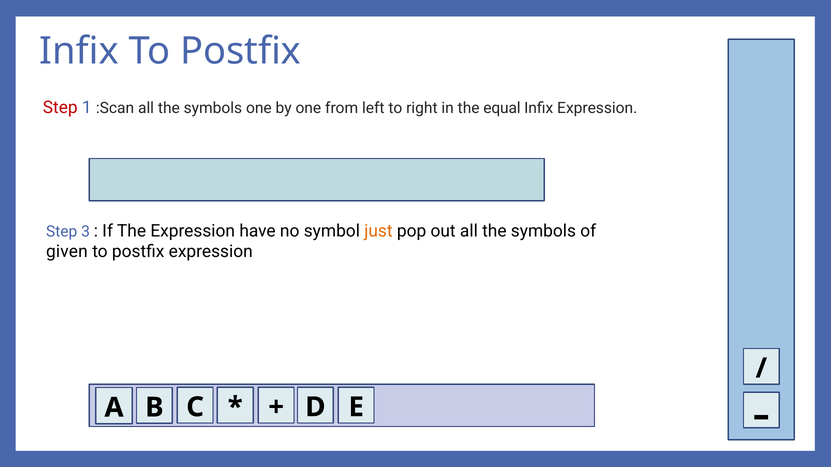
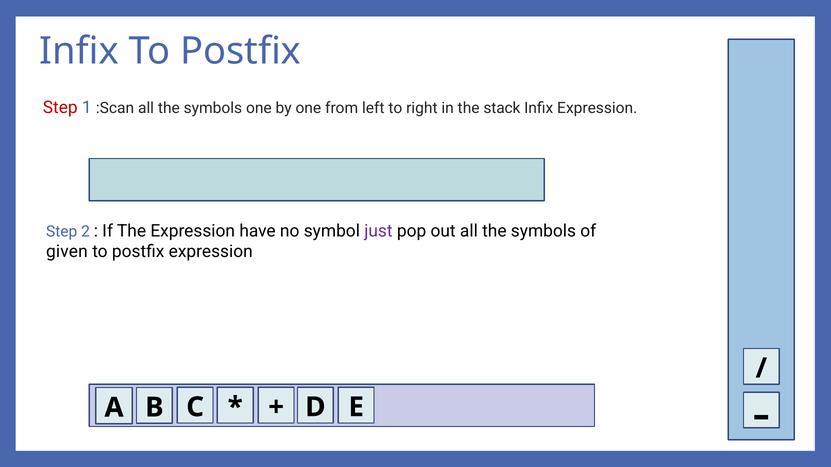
equal: equal -> stack (502, 108)
3: 3 -> 2 (86, 232)
just colour: orange -> purple (378, 231)
